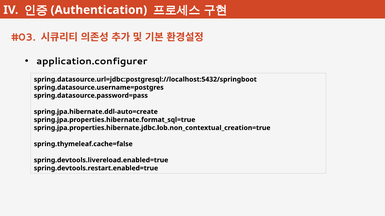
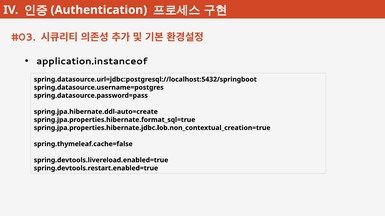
application.configurer: application.configurer -> application.instanceof (92, 61)
